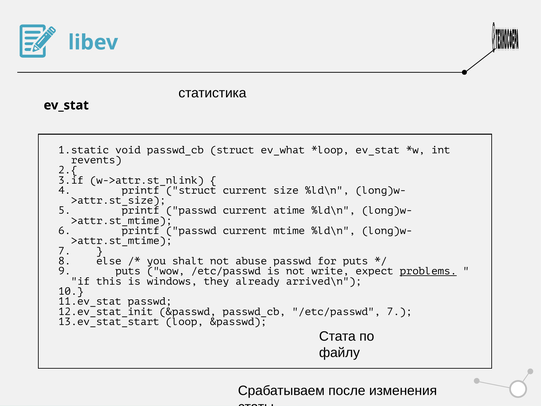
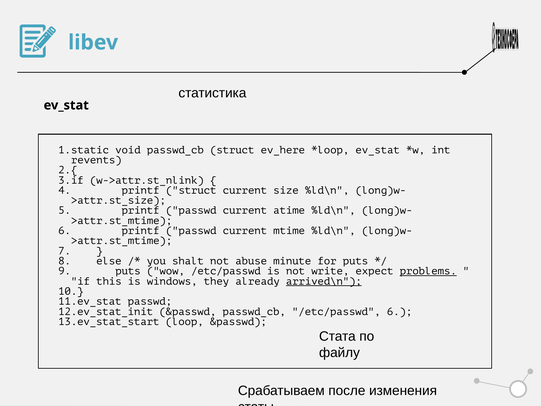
ev_what: ev_what -> ev_here (283, 150)
abuse passwd: passwd -> minute (292, 261)
arrived\n underline: none -> present (324, 281)
/etc/passwd 7: 7 -> 6 (400, 311)
